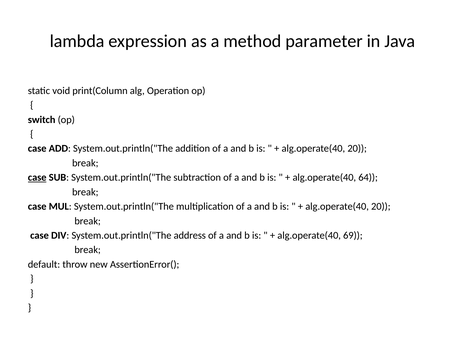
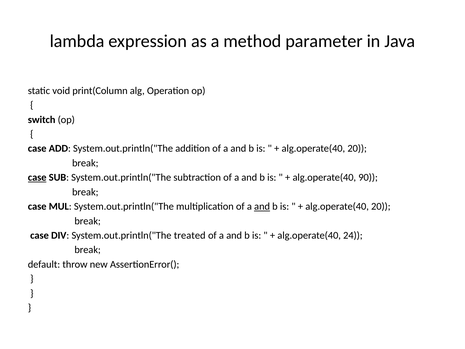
64: 64 -> 90 (368, 177)
and underline: none -> present (262, 206)
address: address -> treated (190, 235)
69: 69 -> 24 (353, 235)
